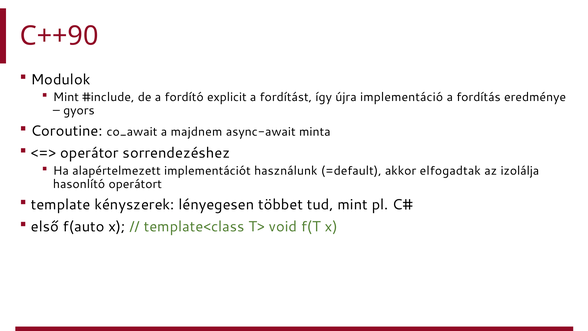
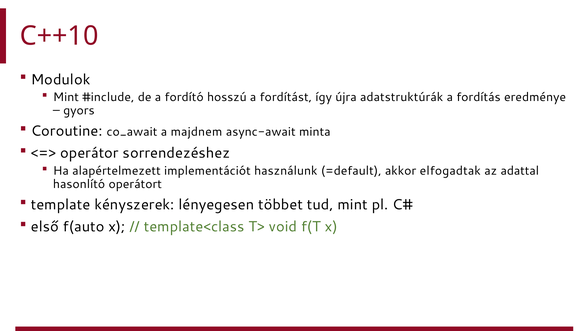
C++90: C++90 -> C++10 (59, 36)
explicit: explicit -> hosszú (227, 97)
implementáció: implementáció -> adatstruktúrák (402, 97)
izolálja: izolálja -> adattal (520, 171)
